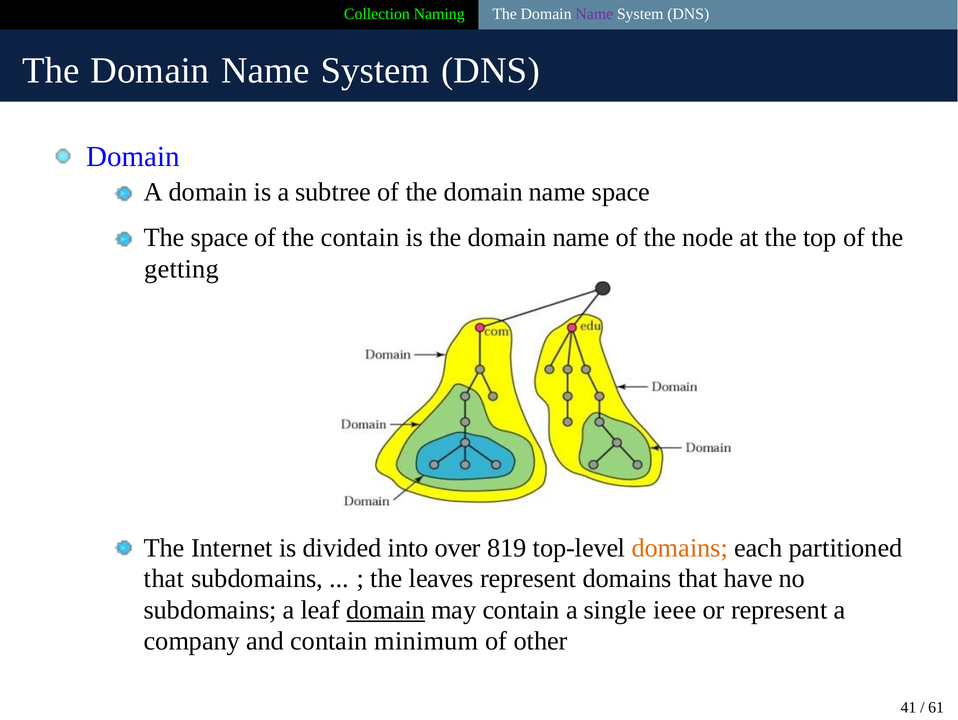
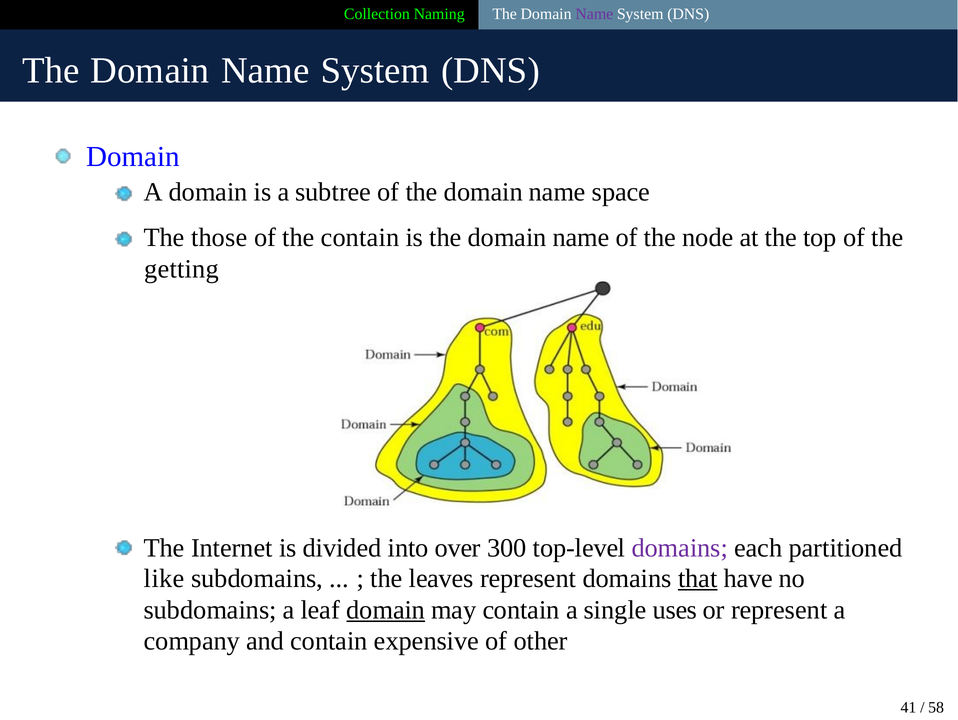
The space: space -> those (219, 238)
819: 819 -> 300 (507, 548)
domains colour: orange -> purple (680, 548)
that: that -> like (164, 579)
that underline: none -> present (698, 579)
ieee: ieee -> uses (675, 610)
minimum: minimum -> expensive (426, 642)
61: 61 -> 58 (936, 708)
